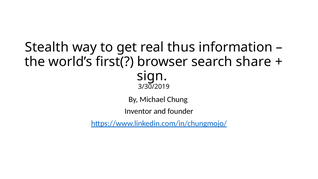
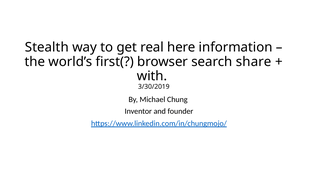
thus: thus -> here (181, 47)
sign: sign -> with (152, 76)
